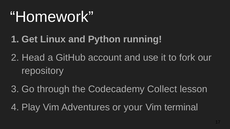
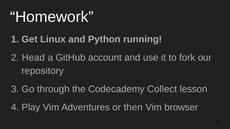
your: your -> then (133, 108)
terminal: terminal -> browser (181, 108)
